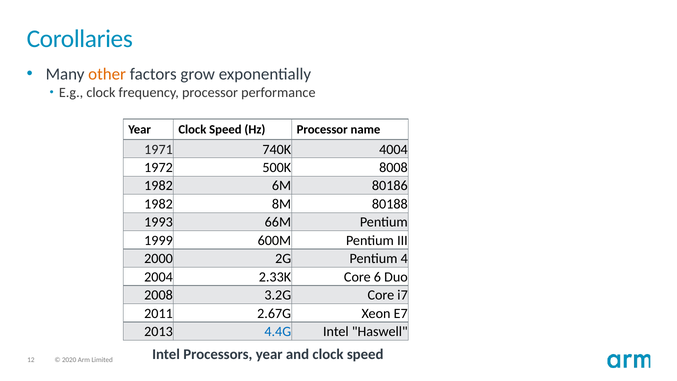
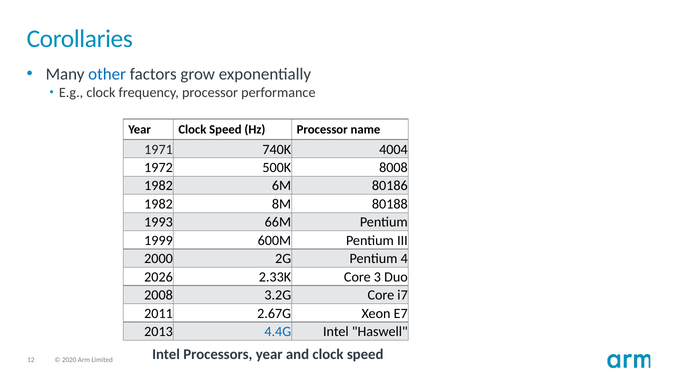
other colour: orange -> blue (107, 74)
2004: 2004 -> 2026 (159, 277)
6: 6 -> 3 (377, 277)
